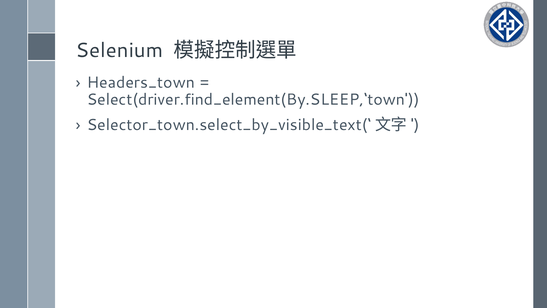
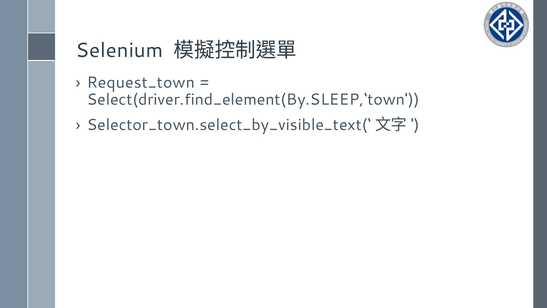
Headers_town: Headers_town -> Request_town (141, 82)
